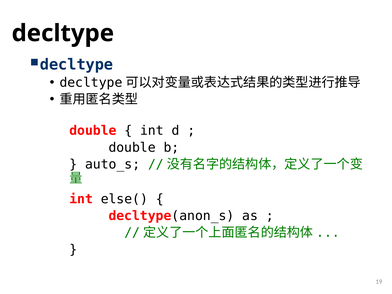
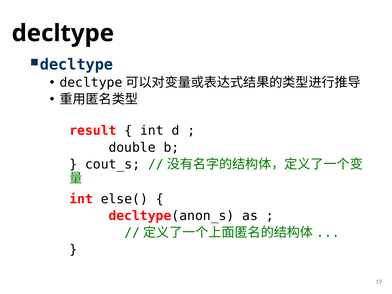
double: double -> result (93, 131)
auto_s: auto_s -> cout_s (113, 164)
